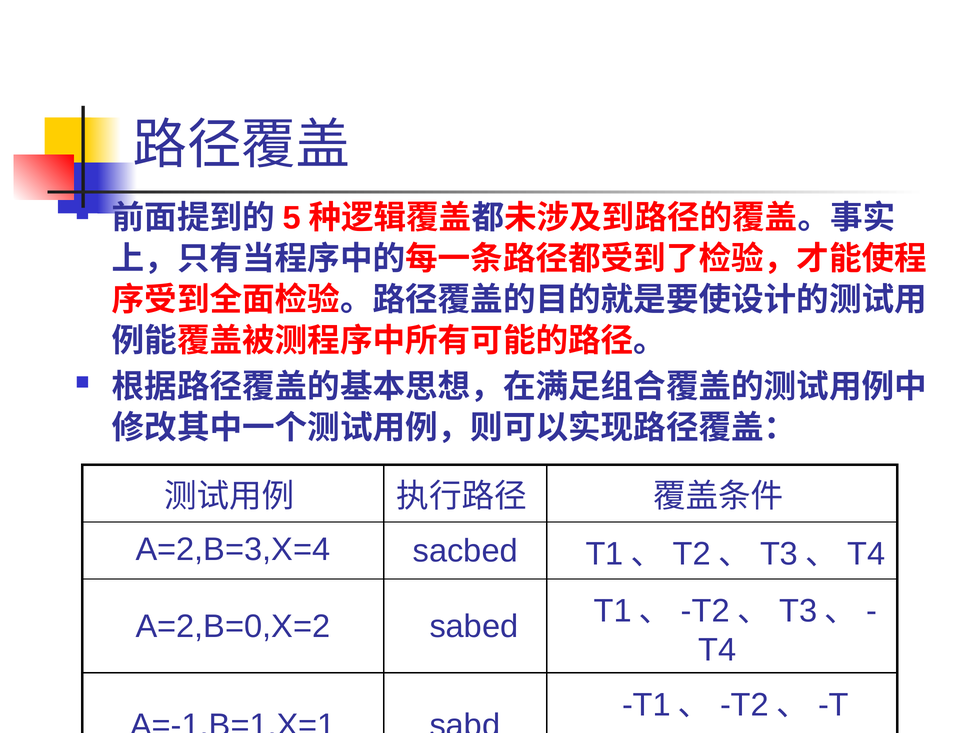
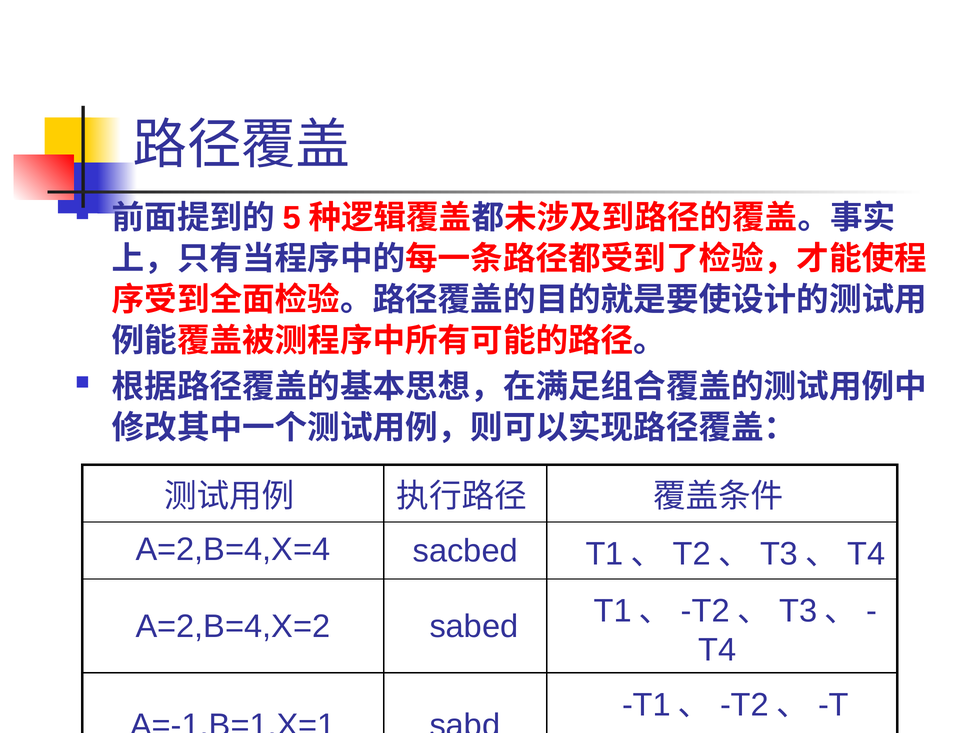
A=2,B=3,X=4: A=2,B=3,X=4 -> A=2,B=4,X=4 (233, 550)
A=2,B=0,X=2: A=2,B=0,X=2 -> A=2,B=4,X=2 (233, 627)
